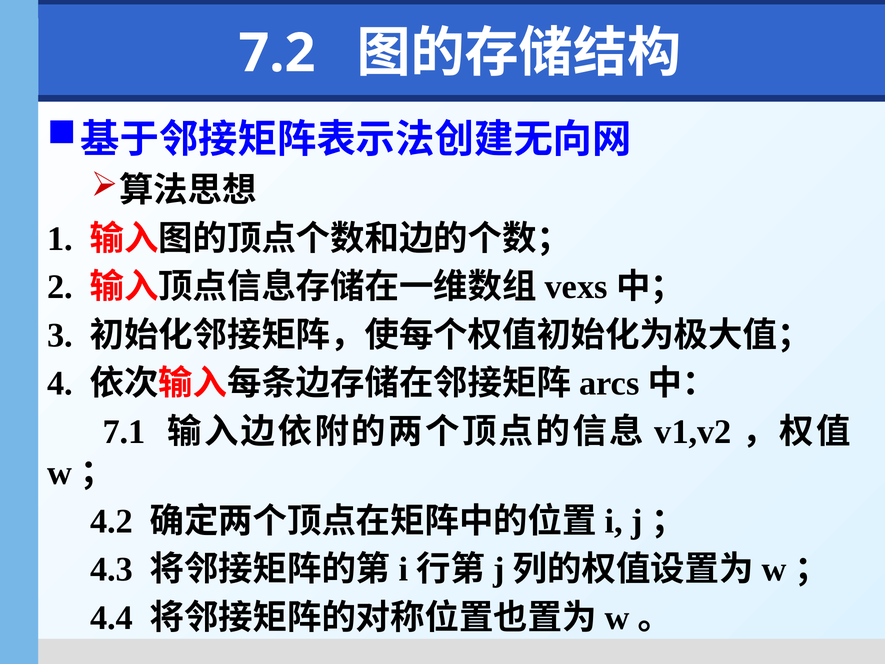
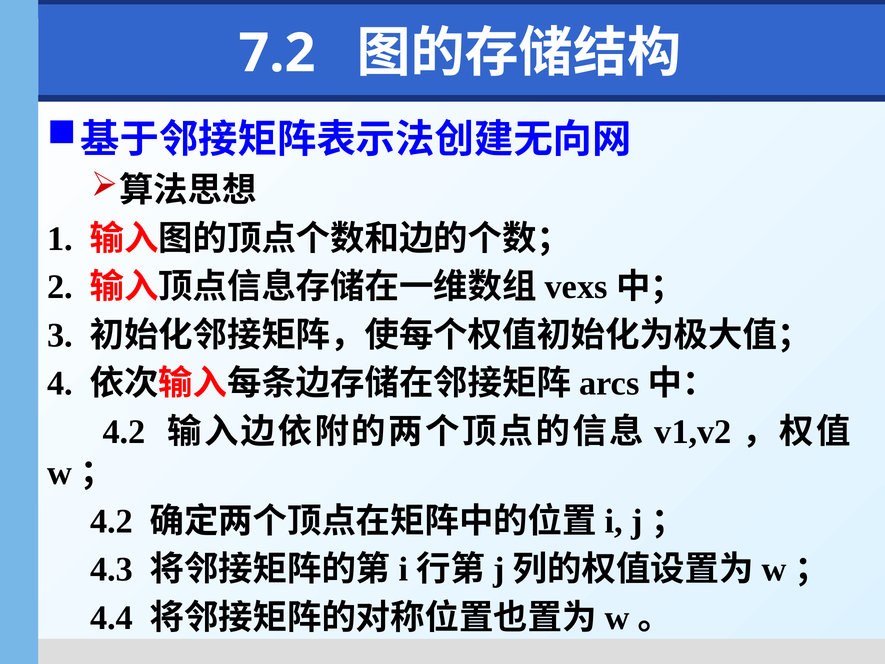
7.1: 7.1 -> 4.2 (124, 432)
